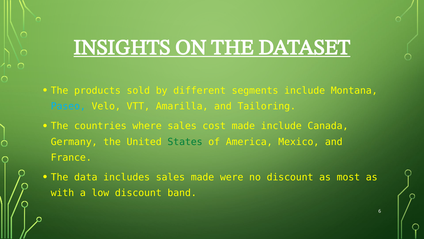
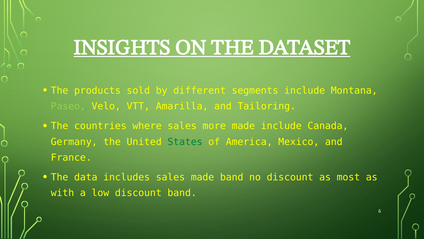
Paseo colour: light blue -> light green (68, 106)
cost: cost -> more (214, 126)
made were: were -> band (232, 177)
